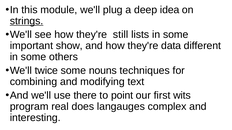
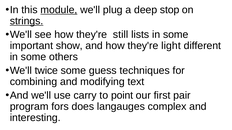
module underline: none -> present (59, 10)
idea: idea -> stop (170, 10)
data: data -> light (171, 46)
nouns: nouns -> guess (103, 71)
there: there -> carry (85, 96)
wits: wits -> pair (182, 96)
real: real -> fors (60, 107)
